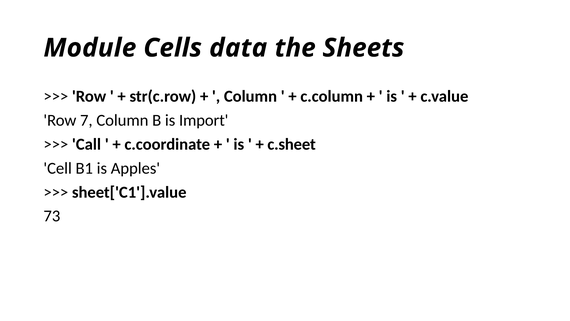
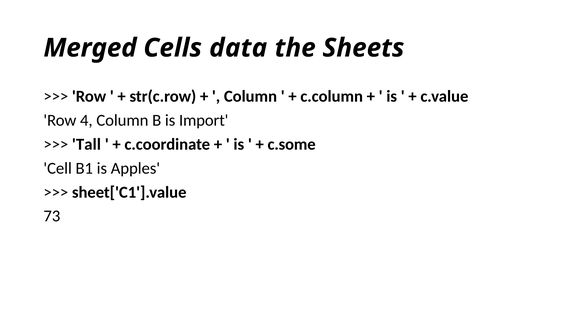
Module: Module -> Merged (90, 48)
7: 7 -> 4 (86, 120)
Call: Call -> Tall (86, 144)
c.sheet: c.sheet -> c.some (292, 144)
